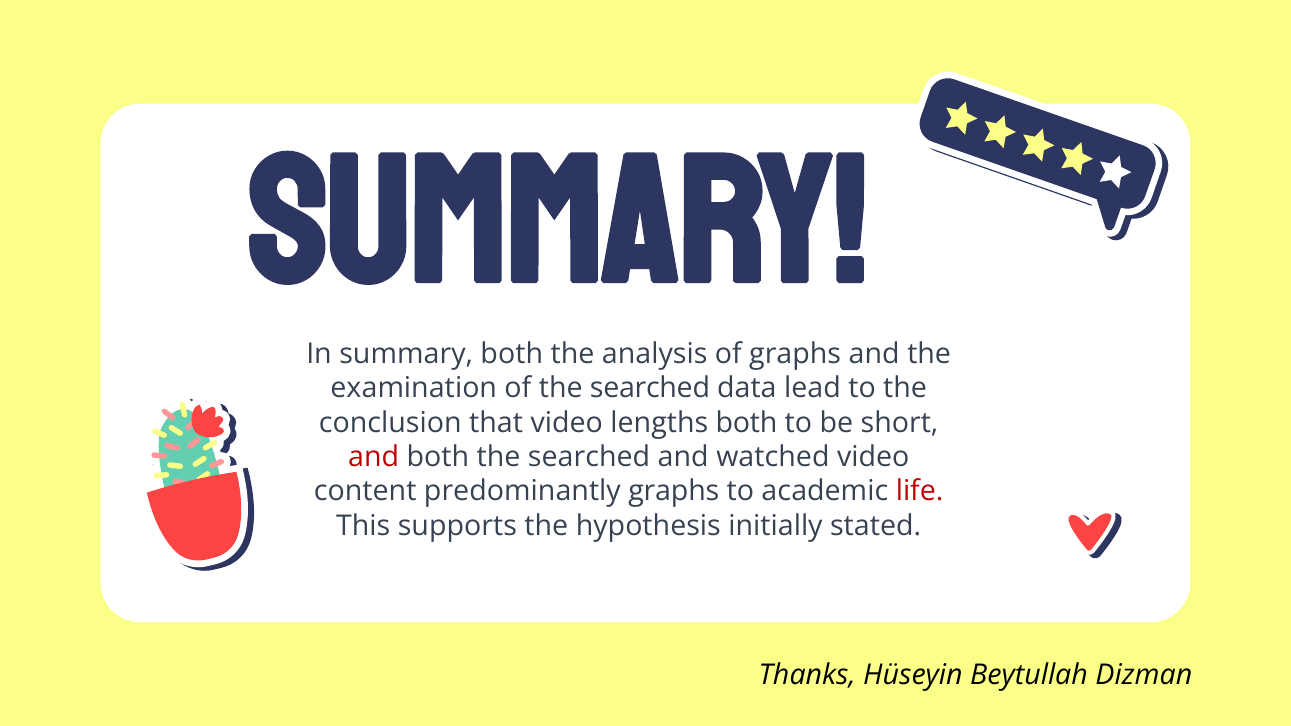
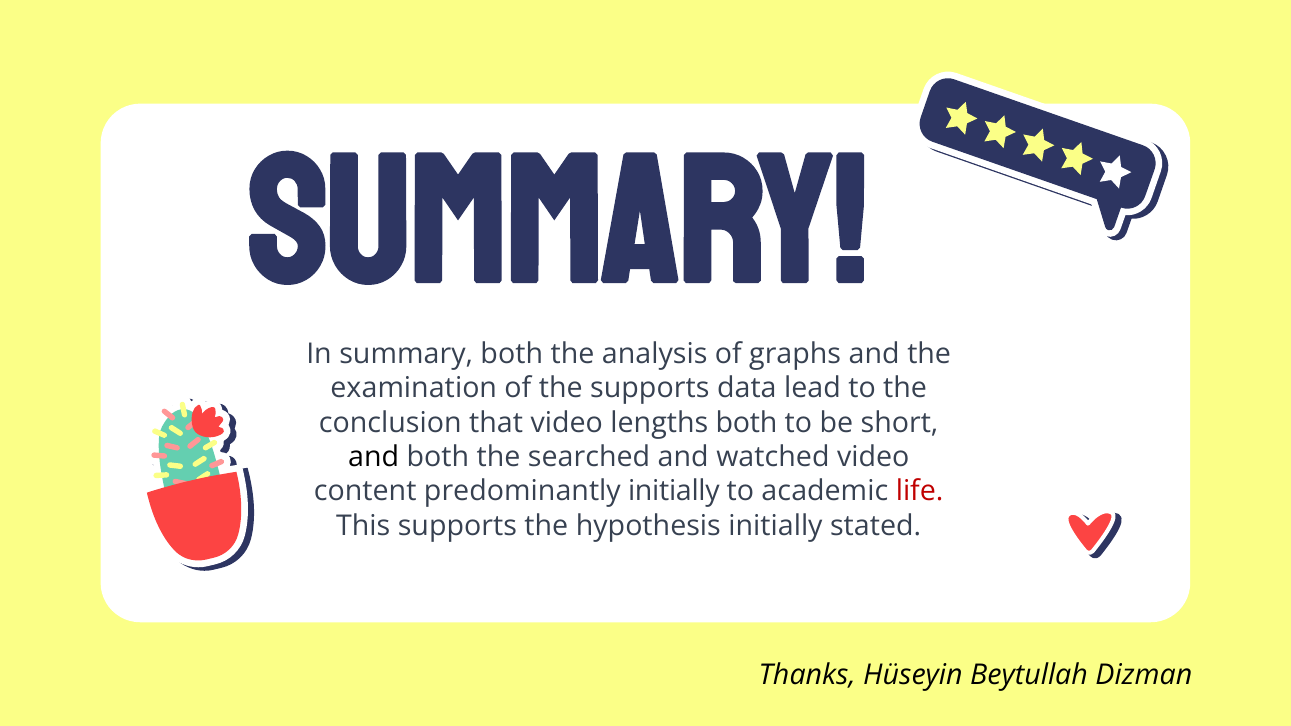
of the searched: searched -> supports (650, 388)
and colour: red -> black (374, 457)
predominantly graphs: graphs -> initially (674, 492)
